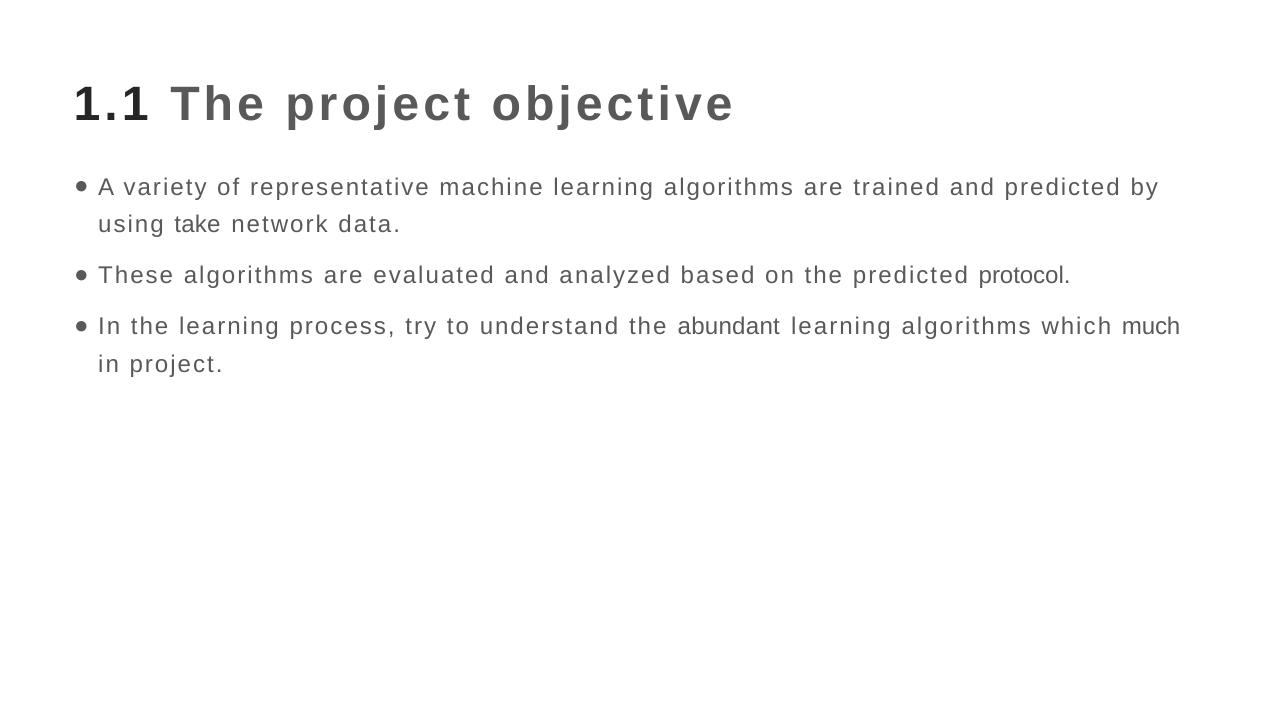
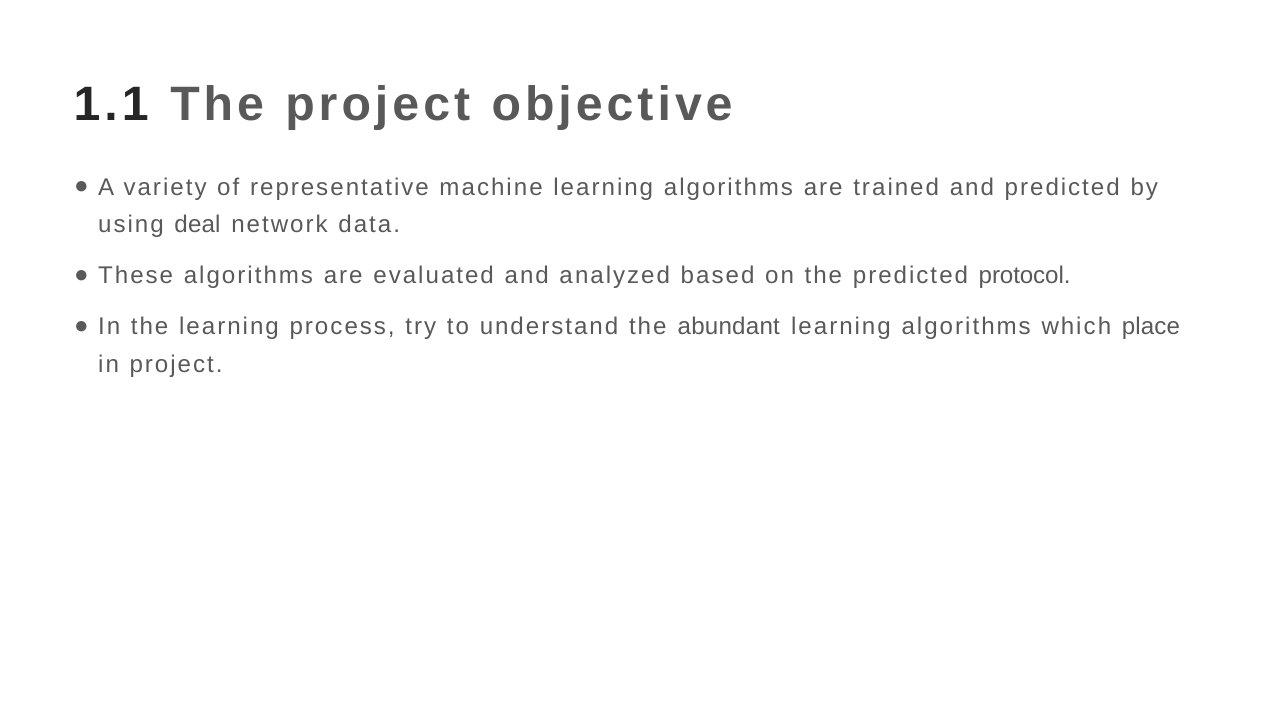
take: take -> deal (198, 225)
much: much -> place (1151, 327)
